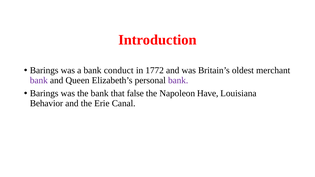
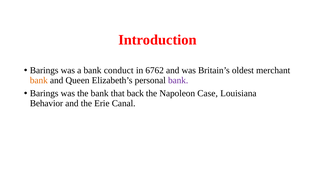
1772: 1772 -> 6762 (155, 70)
bank colour: purple -> orange (39, 80)
false: false -> back (135, 94)
Have: Have -> Case (208, 94)
